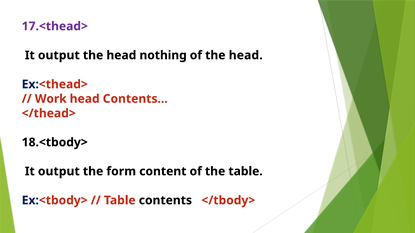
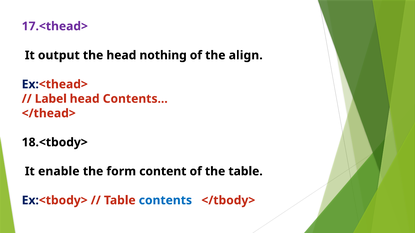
of the head: head -> align (246, 55)
Work: Work -> Label (51, 99)
output: output -> enable (59, 172)
contents colour: black -> blue (165, 201)
